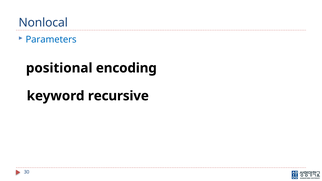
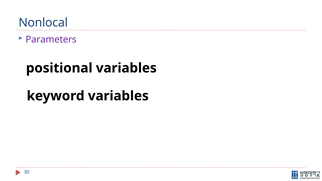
Parameters colour: blue -> purple (51, 40)
positional encoding: encoding -> variables (126, 68)
keyword recursive: recursive -> variables (118, 96)
